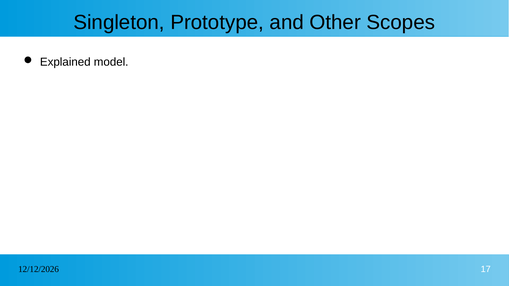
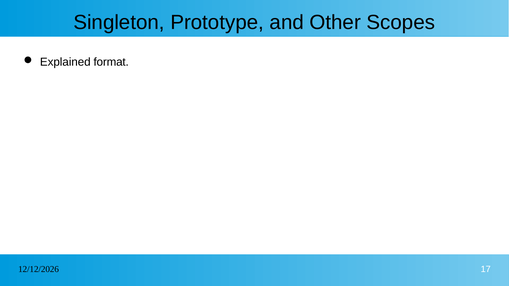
model: model -> format (111, 62)
